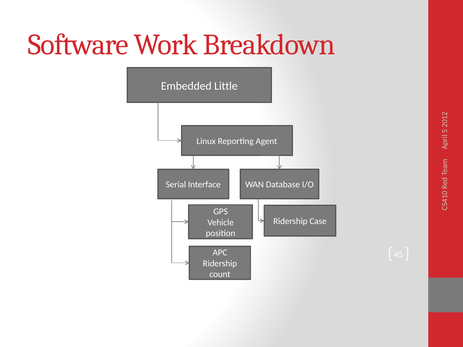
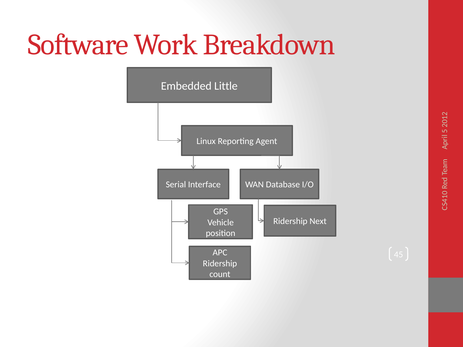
Case: Case -> Next (318, 221)
